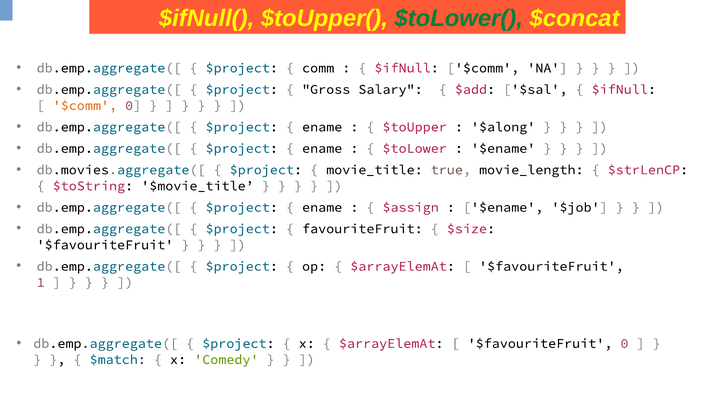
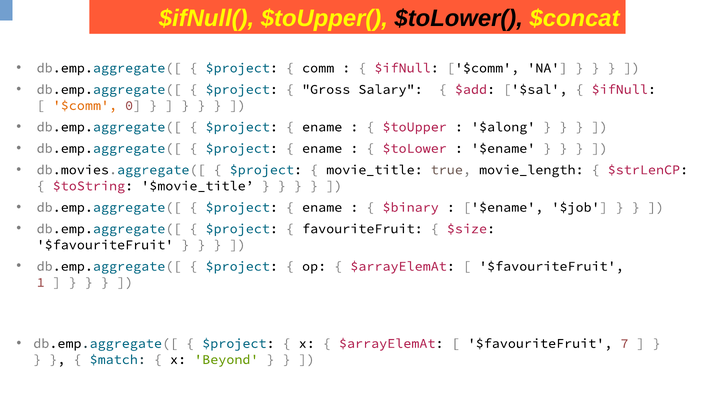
$toLower( colour: green -> black (459, 19)
$assign: $assign -> $binary (411, 207)
$favouriteFruit 0: 0 -> 7 (624, 344)
Comedy: Comedy -> Beyond (226, 360)
